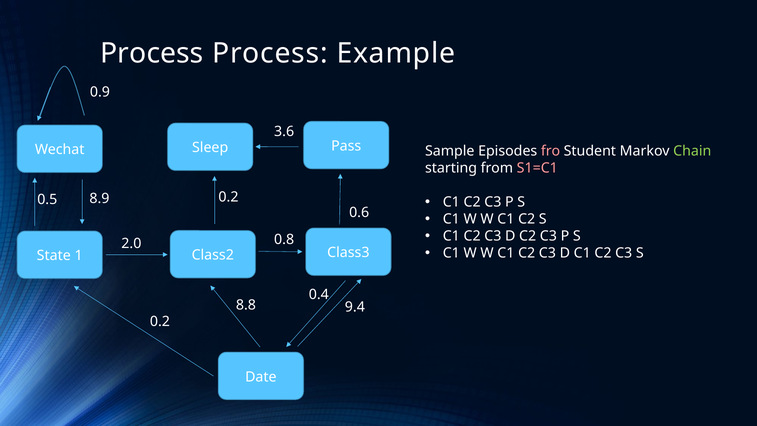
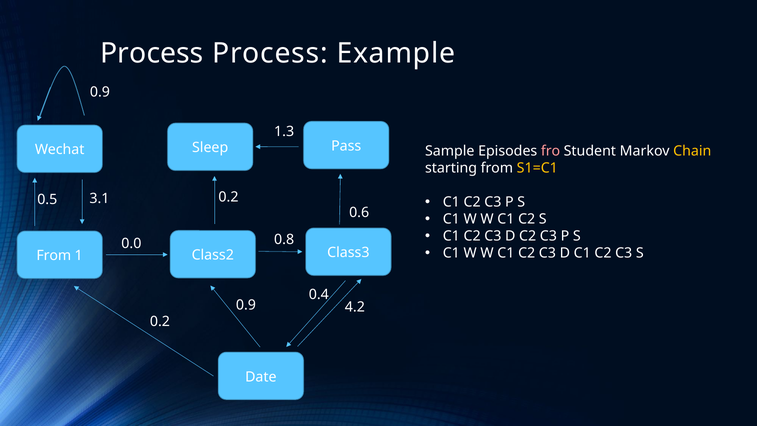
3.6: 3.6 -> 1.3 (284, 132)
Chain colour: light green -> yellow (692, 151)
S1=C1 colour: pink -> yellow (537, 168)
8.9: 8.9 -> 3.1 (99, 198)
2.0: 2.0 -> 0.0 (131, 243)
State: State -> From (54, 256)
8.8: 8.8 -> 0.9 (246, 305)
9.4: 9.4 -> 4.2 (355, 307)
